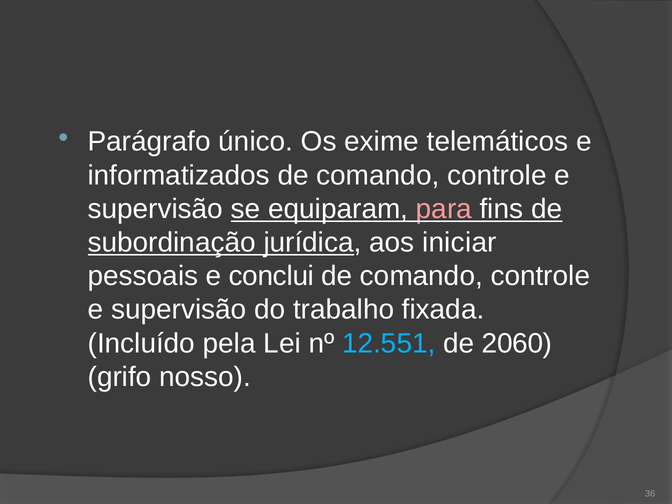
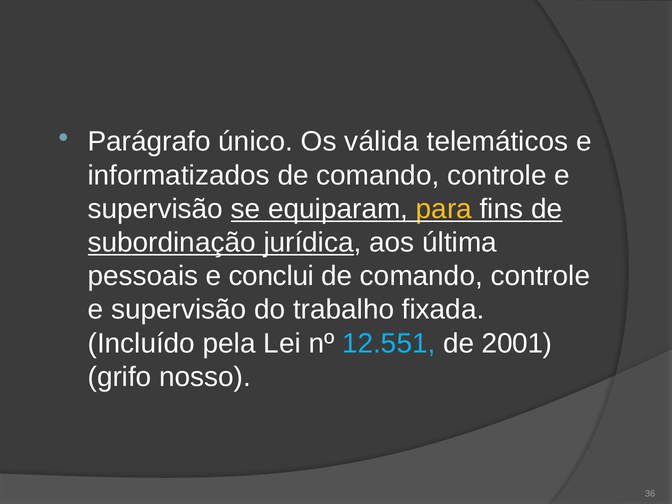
exime: exime -> válida (381, 142)
para colour: pink -> yellow (444, 209)
iniciar: iniciar -> última (460, 243)
2060: 2060 -> 2001 (517, 343)
